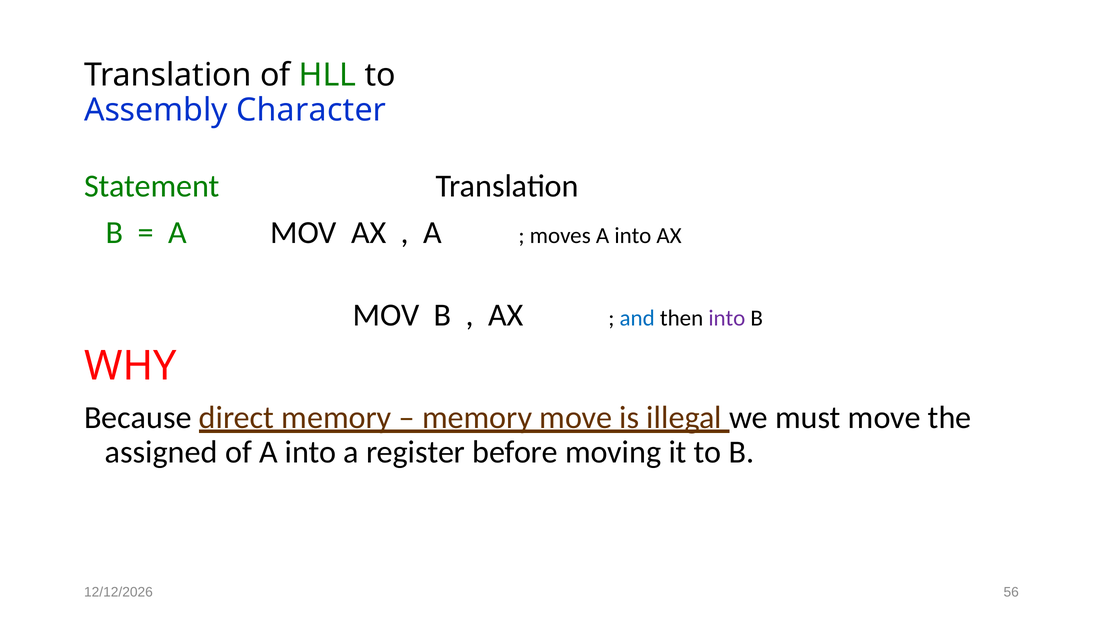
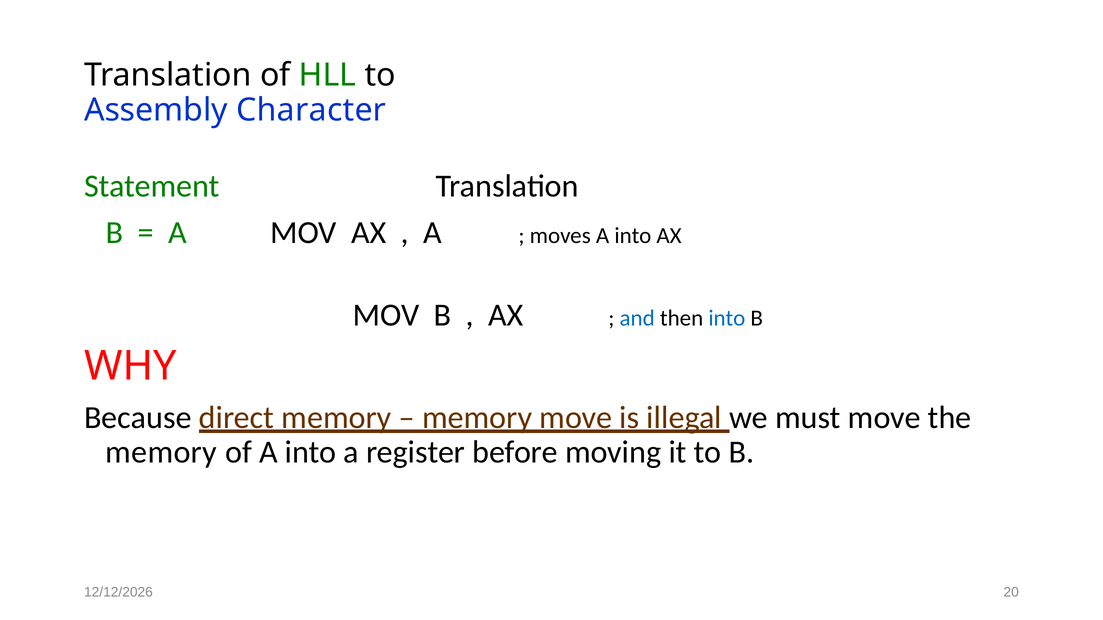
into colour: purple -> blue (727, 318)
assigned: assigned -> memory (161, 452)
56: 56 -> 20 (1011, 593)
